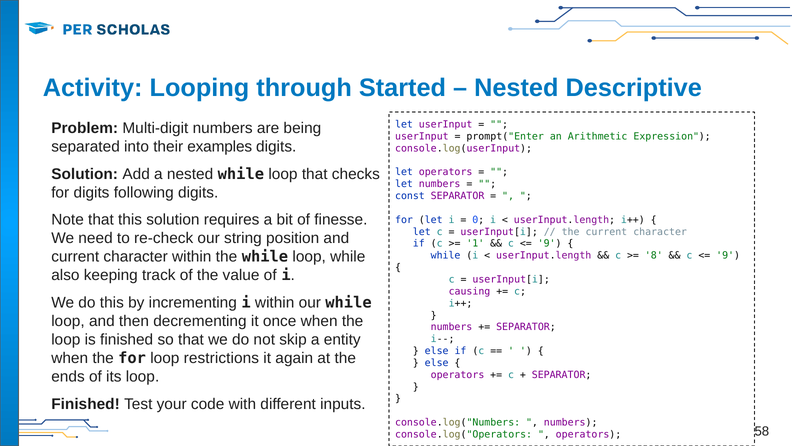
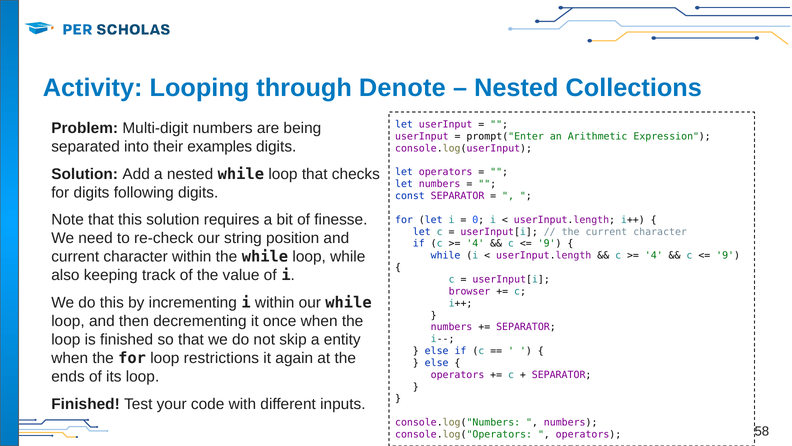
Started: Started -> Denote (402, 88)
Descriptive: Descriptive -> Collections (634, 88)
1: 1 -> 4 (475, 243)
8: 8 -> 4 (654, 255)
causing: causing -> browser (469, 291)
